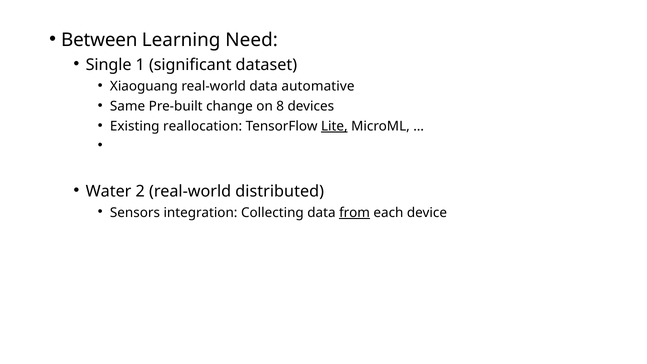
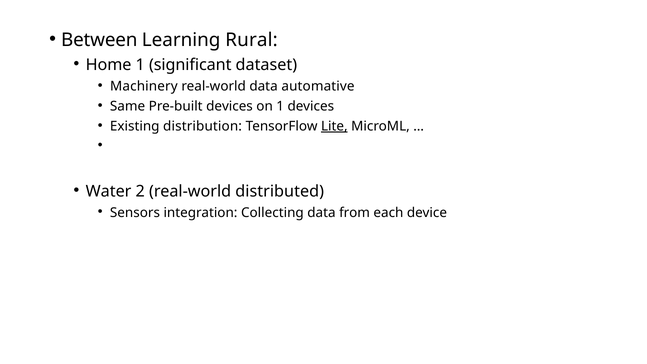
Need: Need -> Rural (252, 40)
Single: Single -> Home (109, 65)
Xiaoguang: Xiaoguang -> Machinery (144, 86)
Pre-built change: change -> devices (229, 106)
on 8: 8 -> 1 (280, 106)
reallocation: reallocation -> distribution (203, 126)
from underline: present -> none (355, 213)
